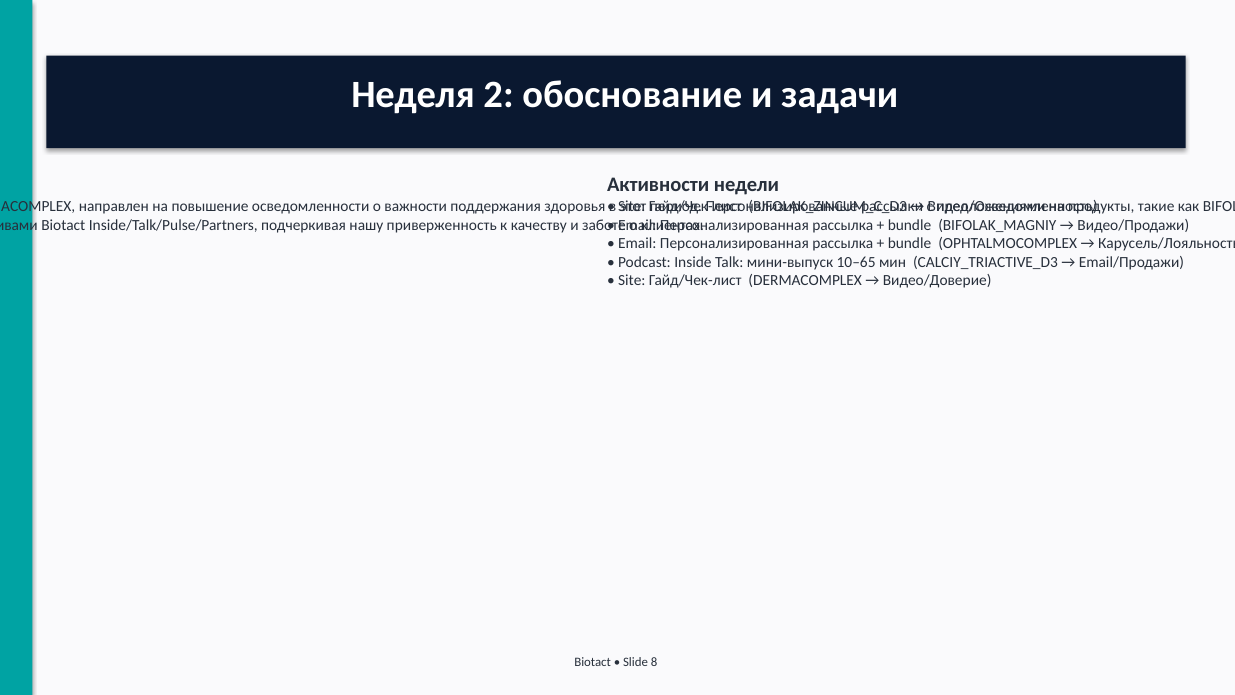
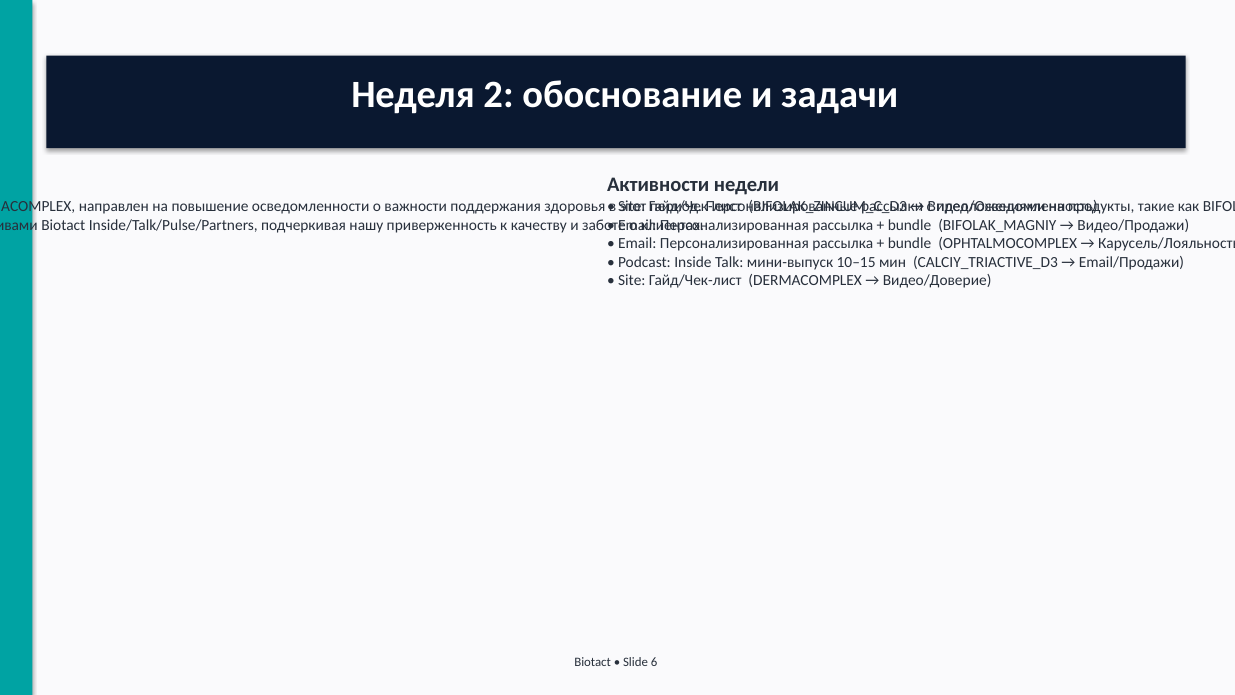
10–65: 10–65 -> 10–15 (856, 262)
8: 8 -> 6 (654, 662)
